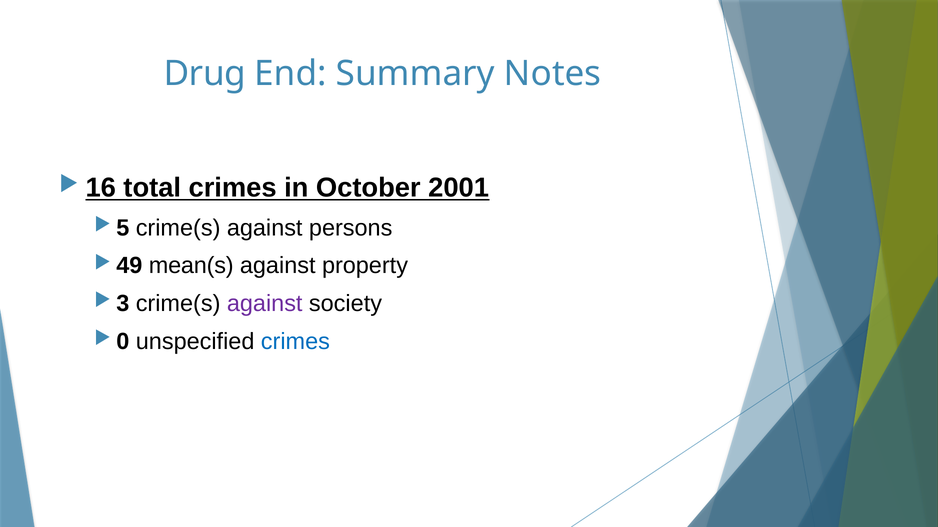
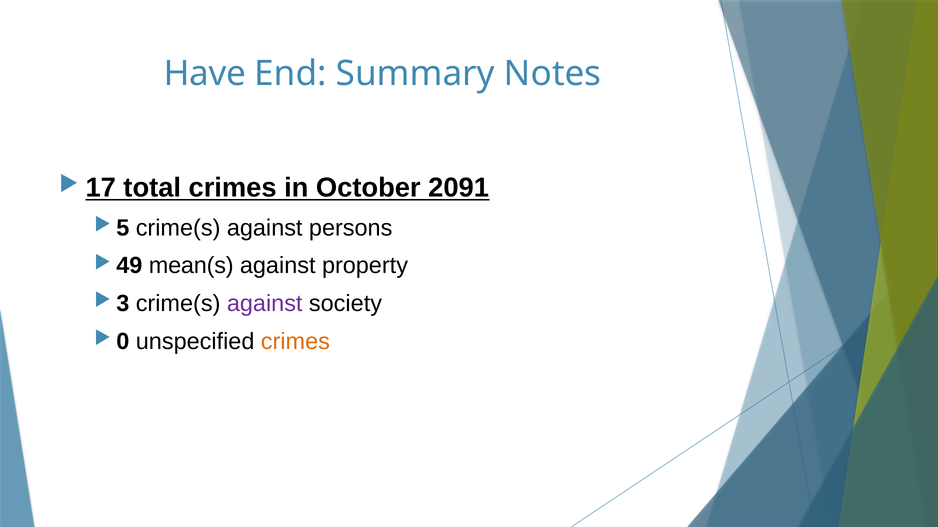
Drug: Drug -> Have (205, 74)
16: 16 -> 17 (101, 188)
2001: 2001 -> 2091 (459, 188)
crimes colour: blue -> orange (295, 342)
